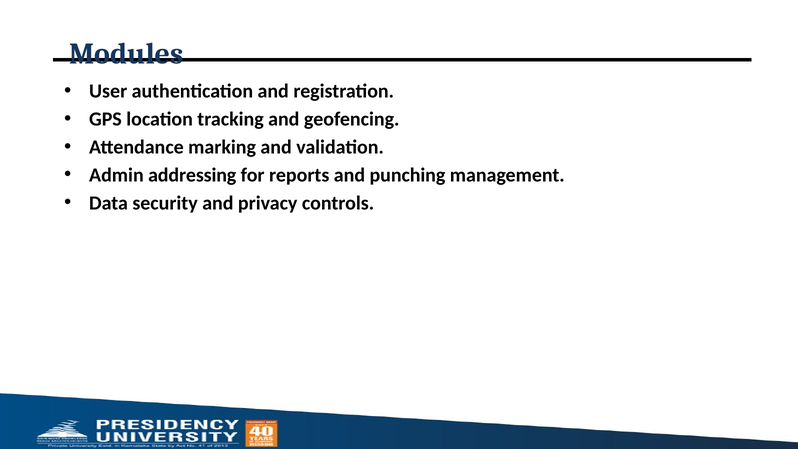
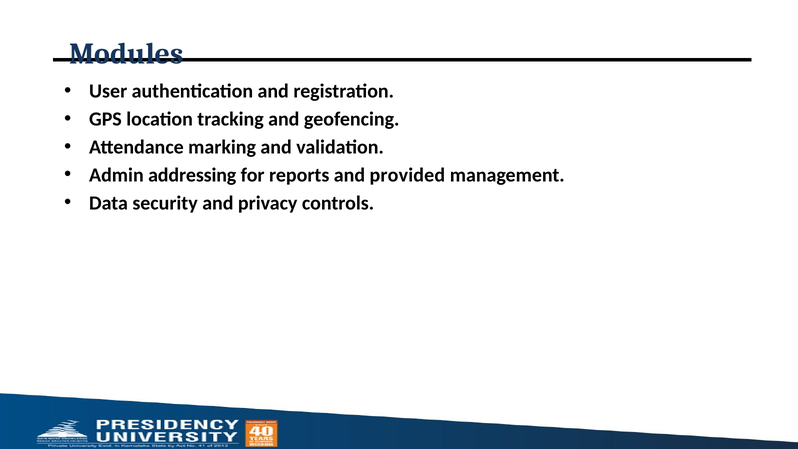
punching: punching -> provided (407, 175)
